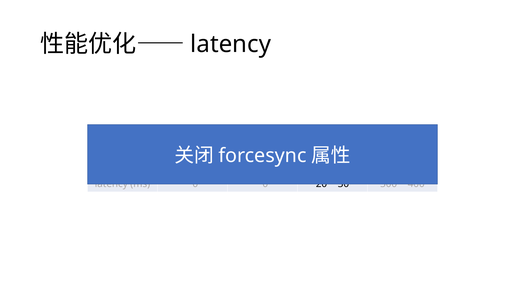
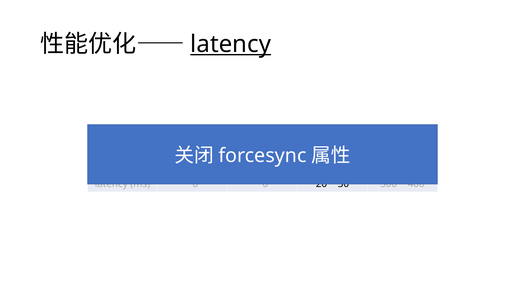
latency underline: none -> present (231, 44)
